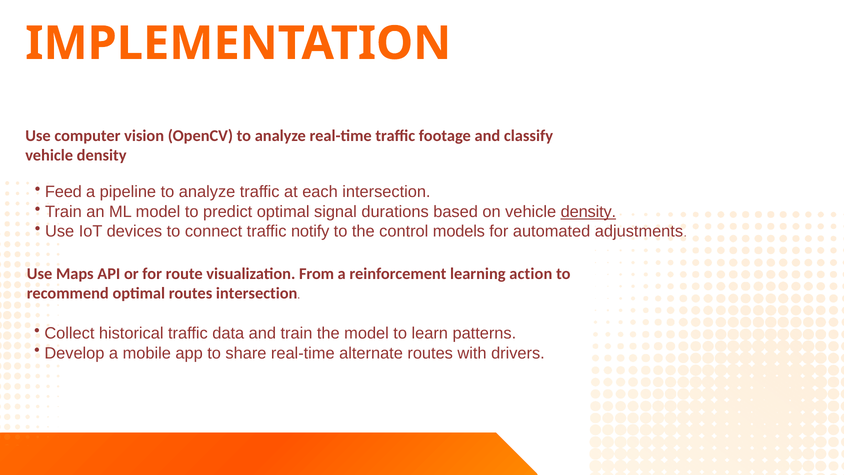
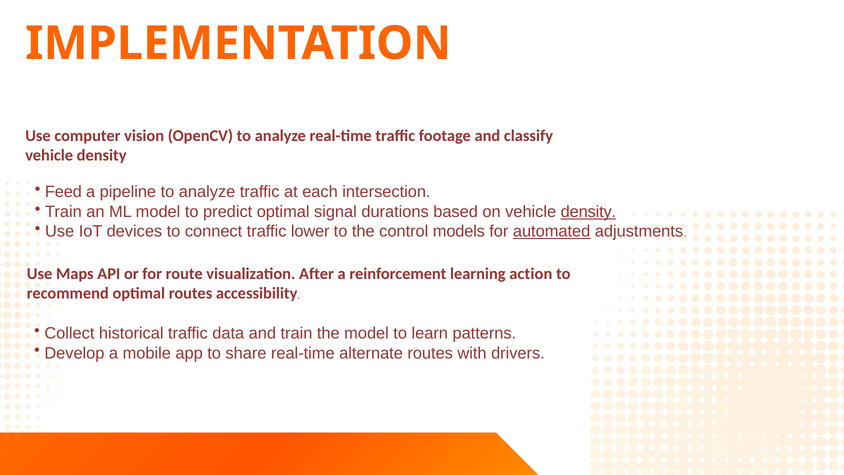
notify: notify -> lower (310, 231)
automated underline: none -> present (552, 231)
From: From -> After (317, 274)
routes intersection: intersection -> accessibility (257, 293)
